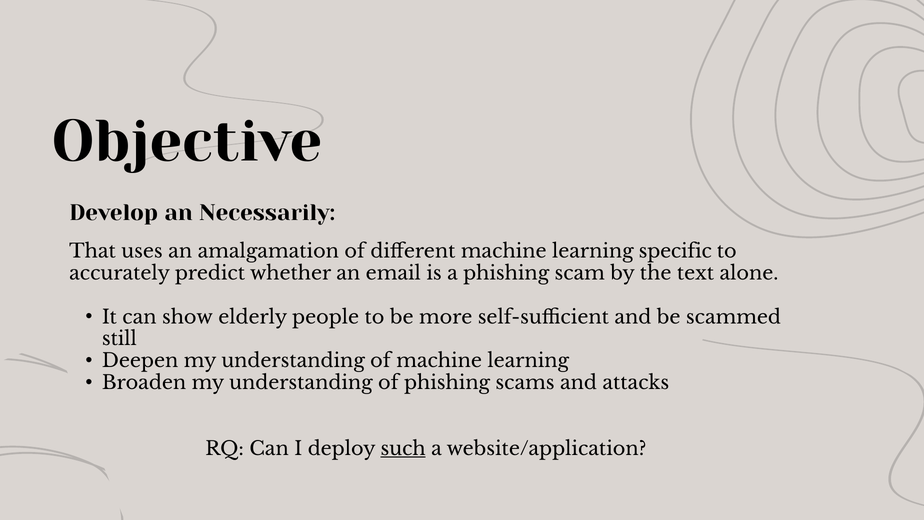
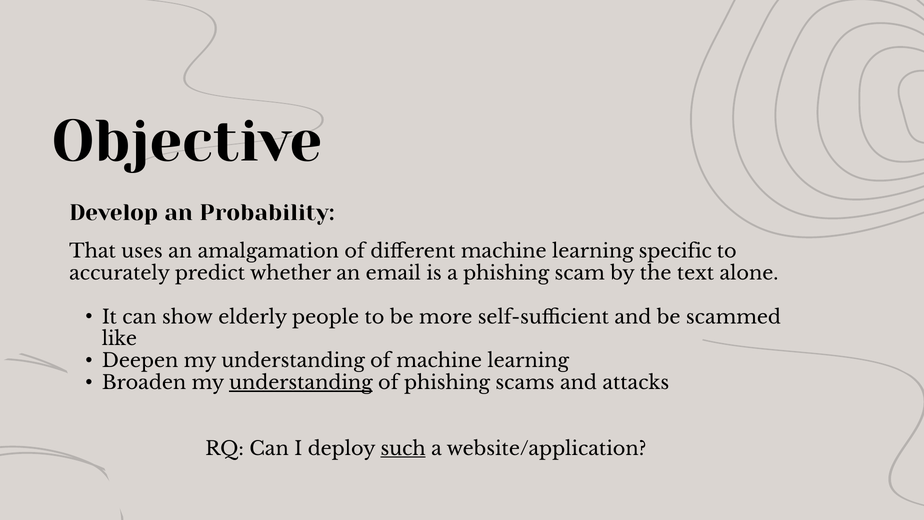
Necessarily: Necessarily -> Probability (267, 213)
still: still -> like (119, 339)
understanding underline: none -> present (301, 383)
